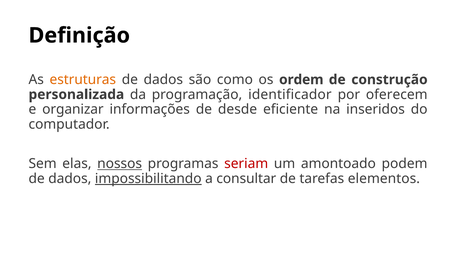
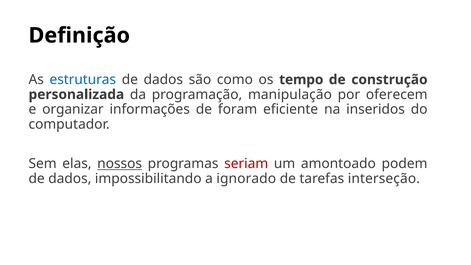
estruturas colour: orange -> blue (83, 80)
ordem: ordem -> tempo (301, 80)
identificador: identificador -> manipulação (290, 94)
desde: desde -> foram (238, 109)
impossibilitando underline: present -> none (148, 178)
consultar: consultar -> ignorado (246, 178)
elementos: elementos -> interseção (384, 178)
